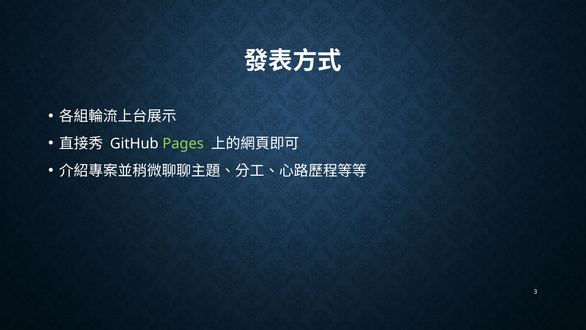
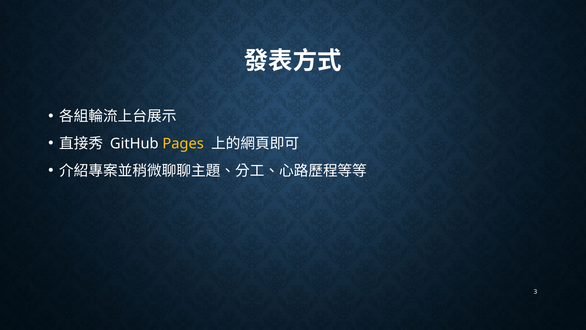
Pages colour: light green -> yellow (183, 143)
